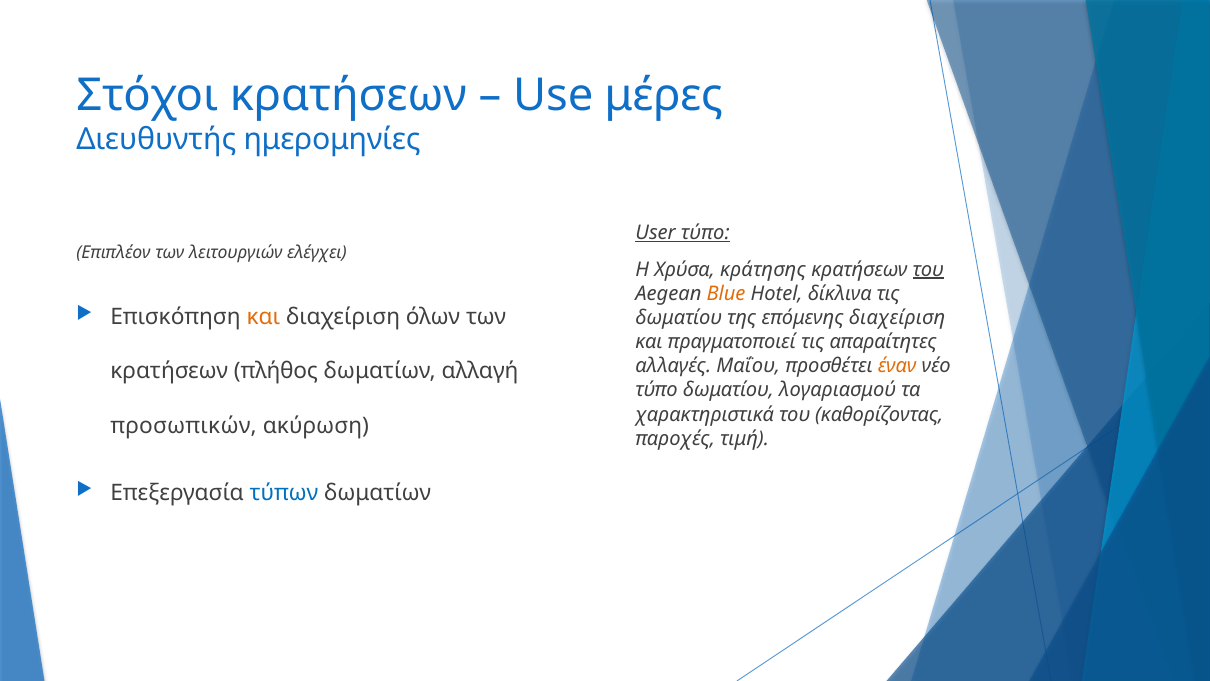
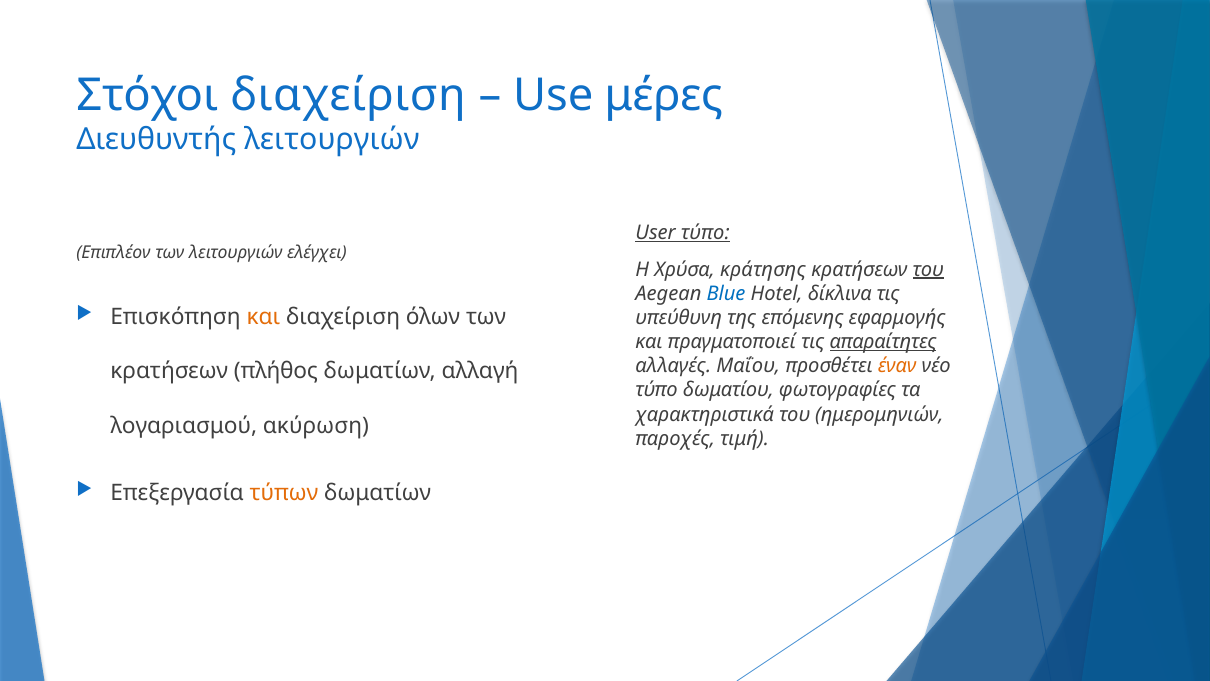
Στόχοι κρατήσεων: κρατήσεων -> διαχείριση (348, 95)
Διευθυντής ημερομηνίες: ημερομηνίες -> λειτουργιών (332, 140)
Blue colour: orange -> blue (726, 293)
δωματίου: δωματίου -> υπεύθυνη (679, 318)
επόμενης διαχείριση: διαχείριση -> εφαρμογής (897, 318)
απαραίτητες underline: none -> present (883, 342)
λογαριασμού: λογαριασμού -> φωτογραφίες (838, 390)
καθορίζοντας: καθορίζοντας -> ημερομηνιών (879, 414)
προσωπικών: προσωπικών -> λογαριασμού (184, 425)
τύπων colour: blue -> orange (284, 492)
